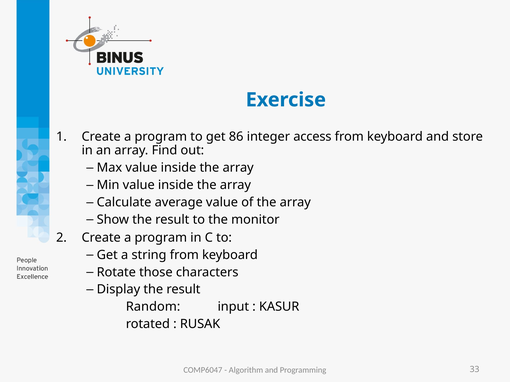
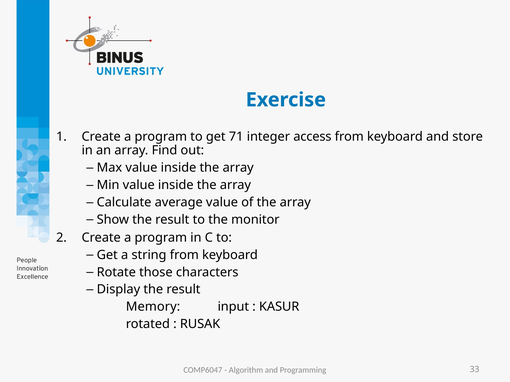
86: 86 -> 71 (236, 137)
Random: Random -> Memory (153, 307)
